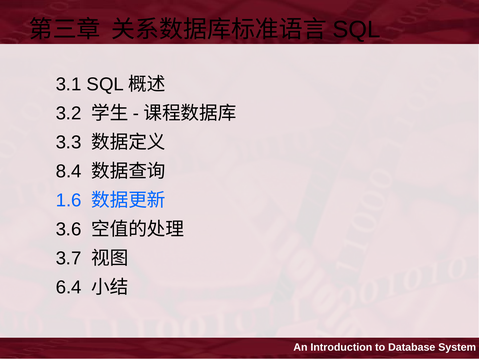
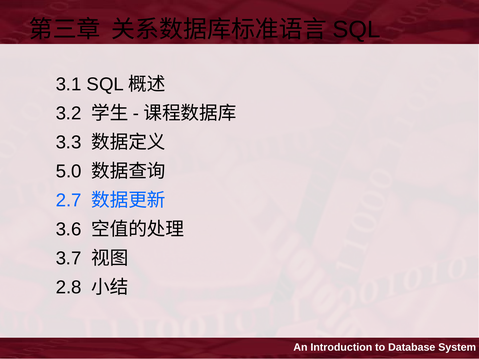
8.4: 8.4 -> 5.0 (69, 171)
1.6: 1.6 -> 2.7 (69, 201)
6.4: 6.4 -> 2.8 (69, 288)
